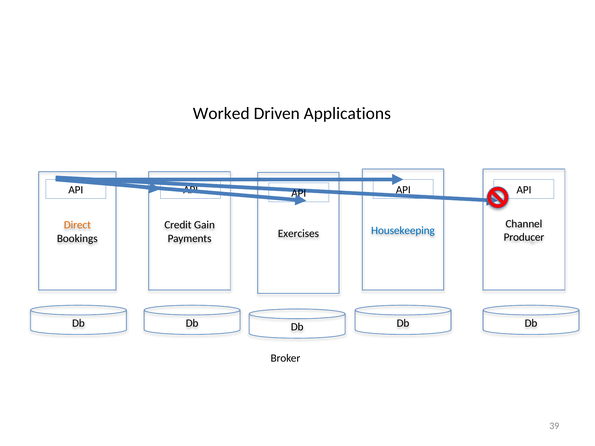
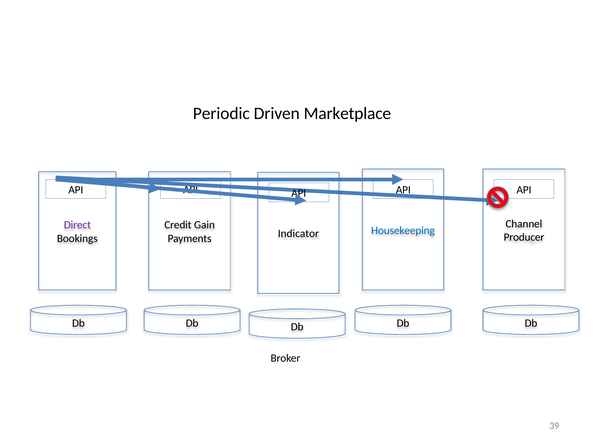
Worked: Worked -> Periodic (221, 113)
Applications: Applications -> Marketplace (347, 113)
Direct colour: orange -> purple (77, 225)
Exercises: Exercises -> Indicator (298, 234)
